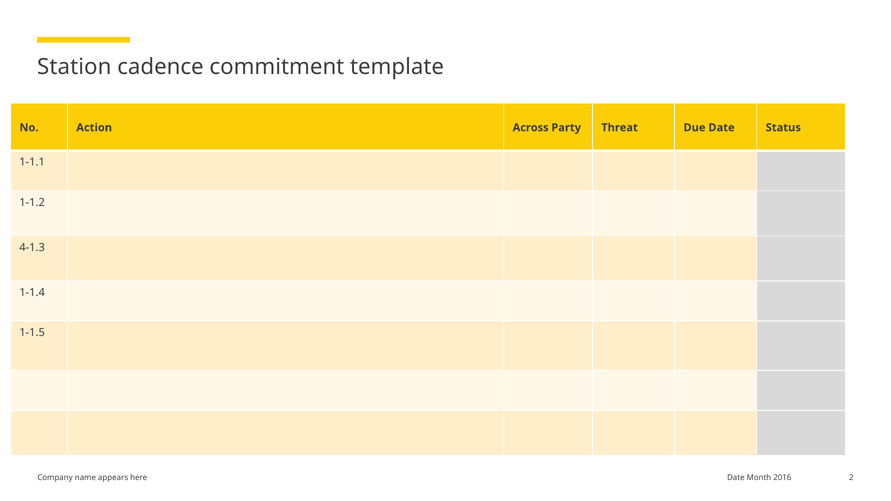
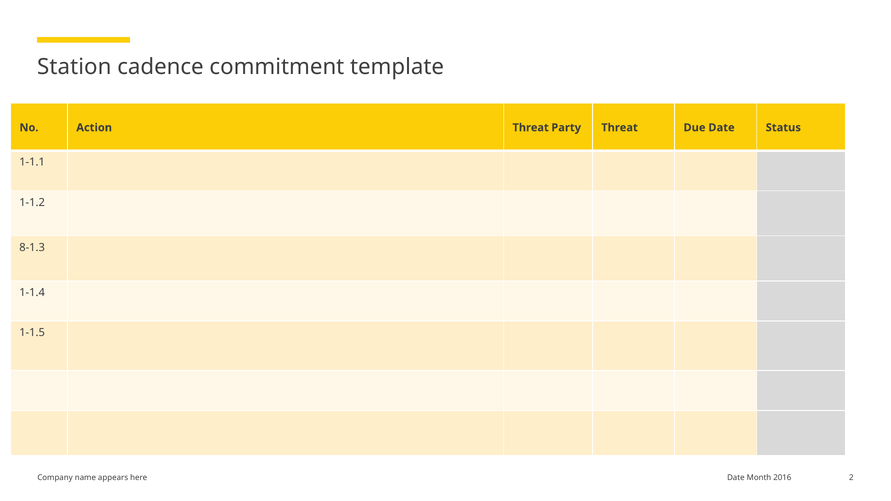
Action Across: Across -> Threat (531, 128)
4-1.3: 4-1.3 -> 8-1.3 (32, 248)
